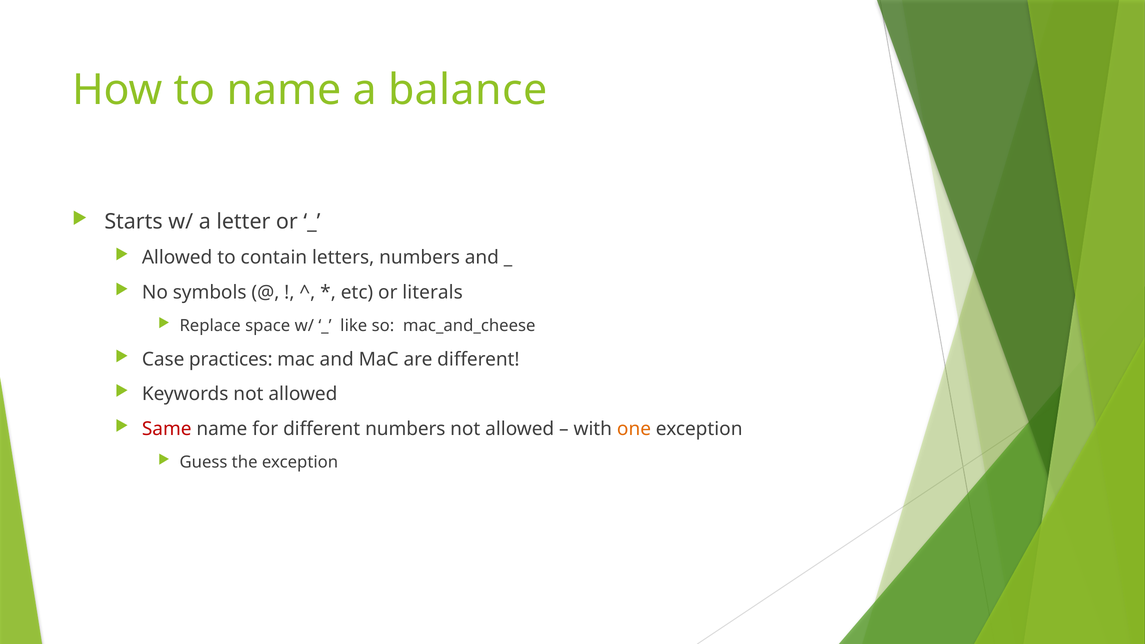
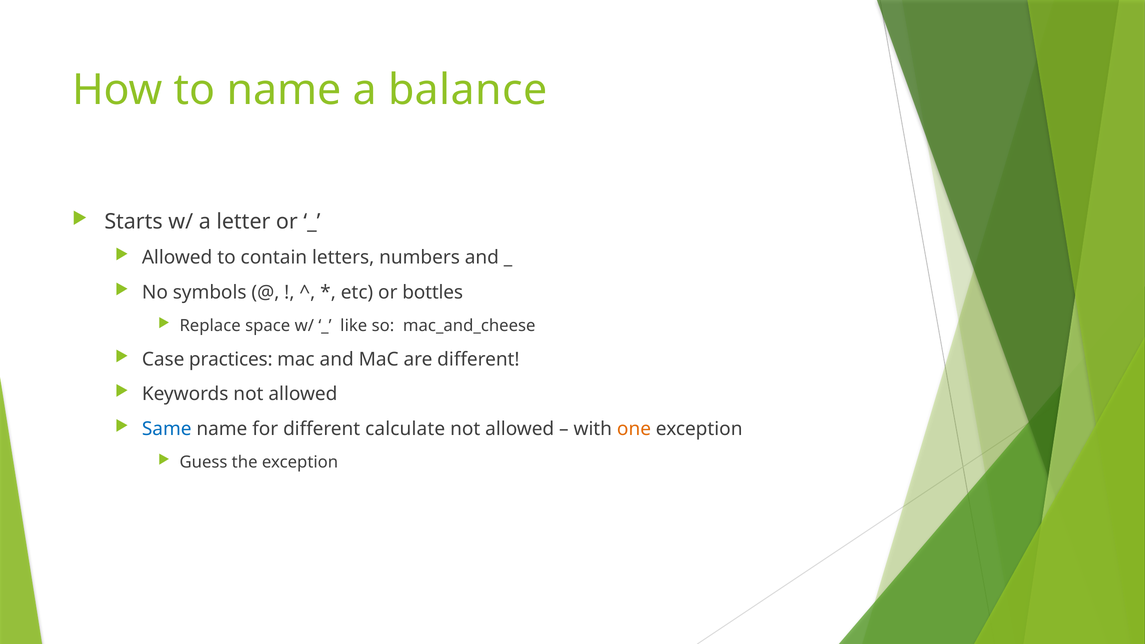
literals: literals -> bottles (433, 293)
Same colour: red -> blue (167, 429)
different numbers: numbers -> calculate (405, 429)
